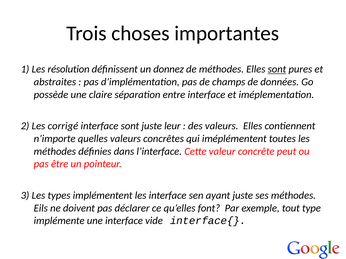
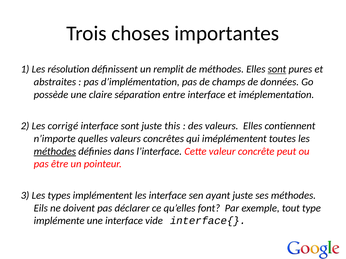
donnez: donnez -> remplit (169, 69)
leur: leur -> this (172, 126)
méthodes underline: none -> present (55, 152)
